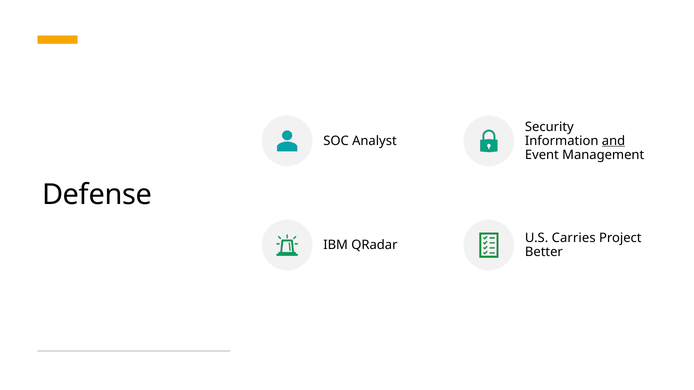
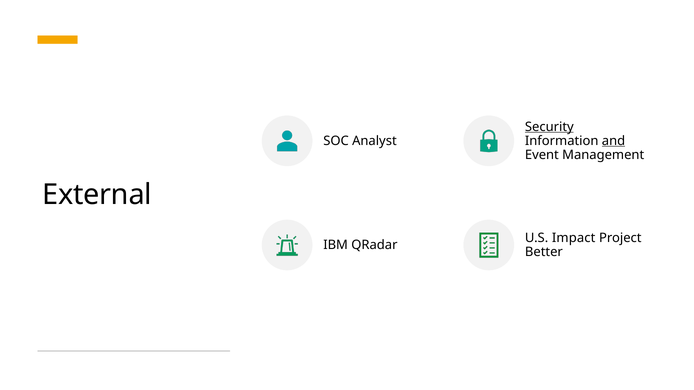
Security underline: none -> present (549, 127)
Defense: Defense -> External (97, 195)
Carries: Carries -> Impact (574, 238)
